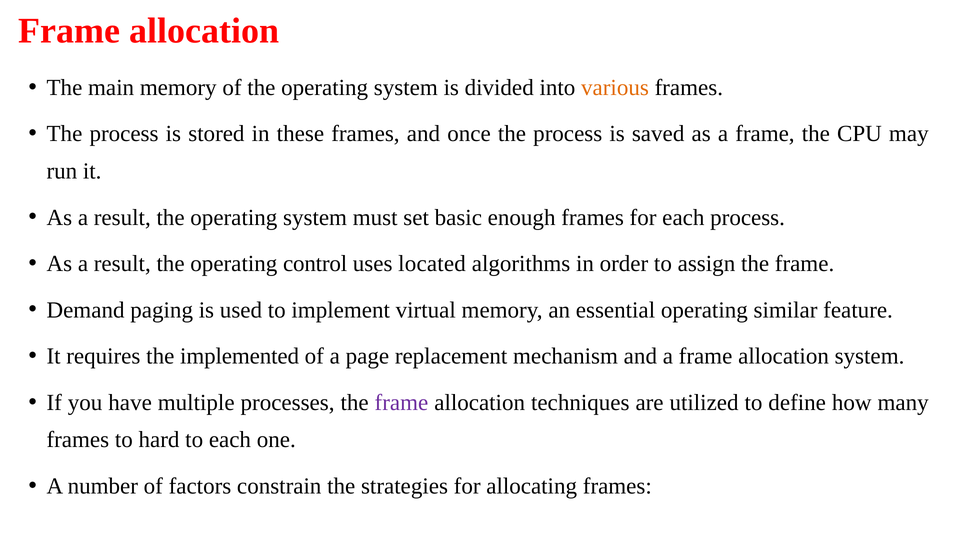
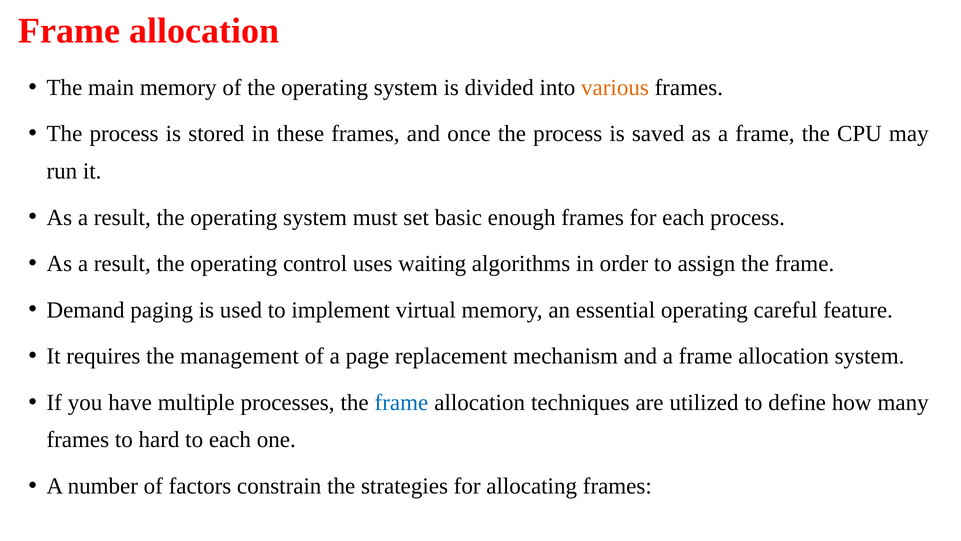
located: located -> waiting (432, 264)
similar: similar -> careful (786, 310)
implemented: implemented -> management (239, 356)
frame colour: purple -> blue (401, 402)
